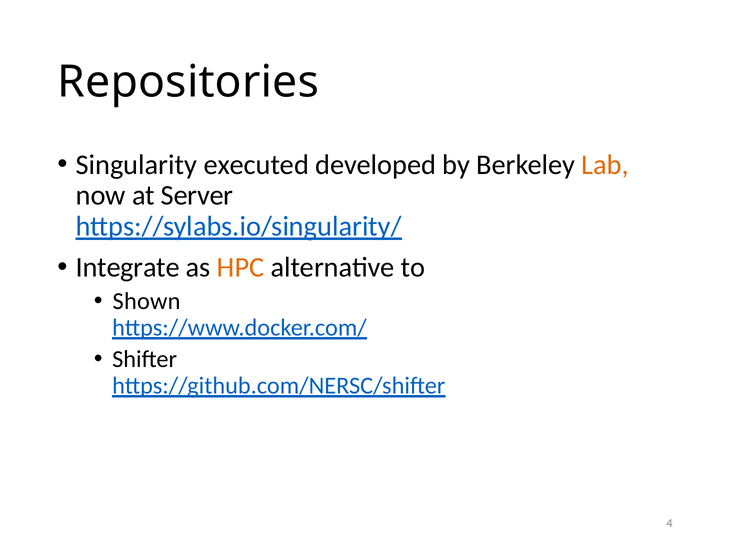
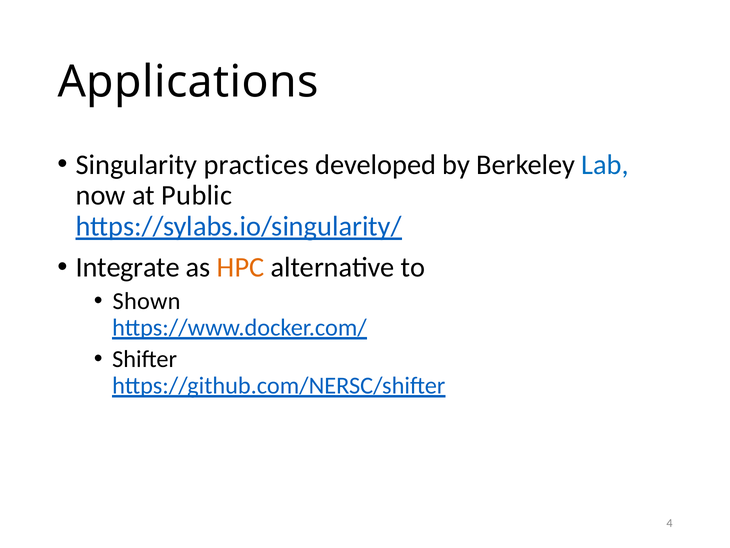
Repositories: Repositories -> Applications (188, 82)
executed: executed -> practices (256, 165)
Lab colour: orange -> blue (605, 165)
Server: Server -> Public (197, 195)
